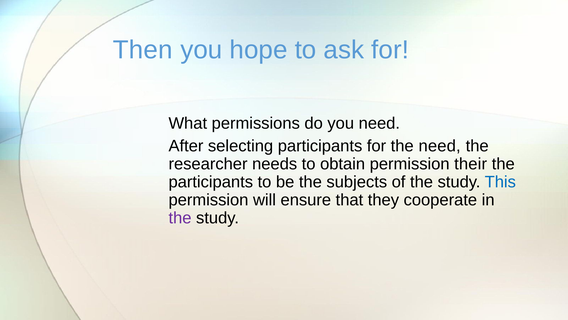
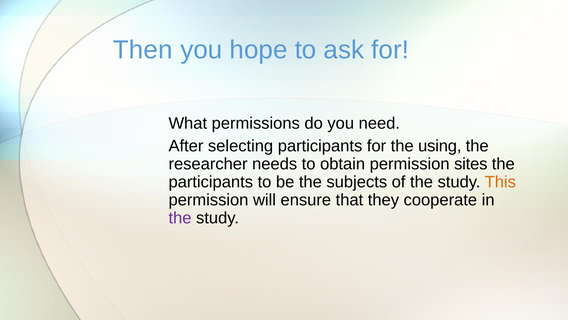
the need: need -> using (440, 146)
their: their -> sites (471, 164)
This colour: blue -> orange (500, 182)
